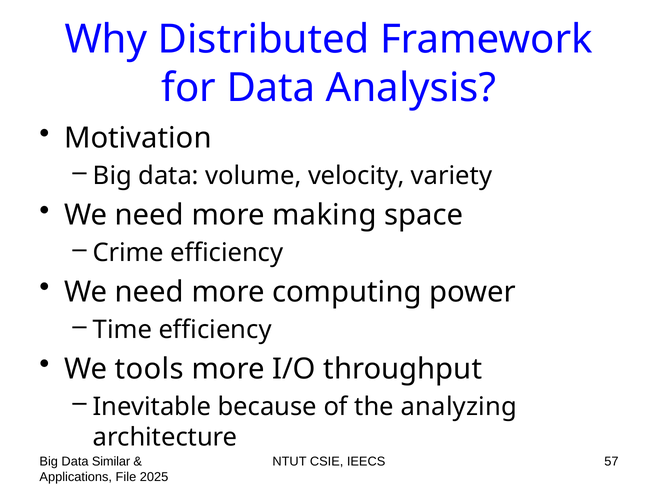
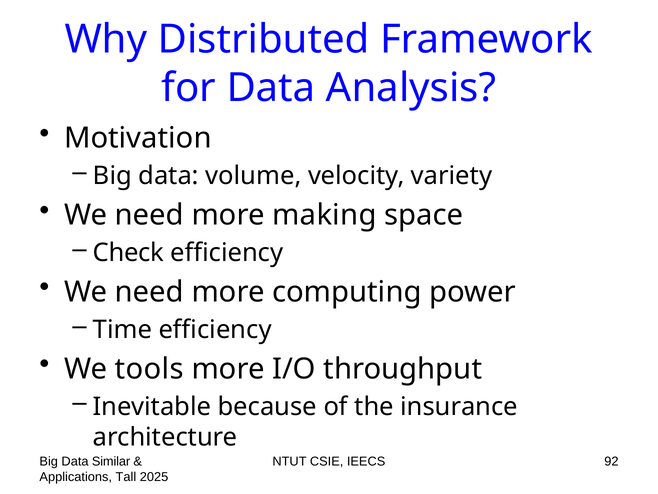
Crime: Crime -> Check (128, 253)
analyzing: analyzing -> insurance (459, 406)
57: 57 -> 92 (611, 461)
File: File -> Tall (126, 477)
